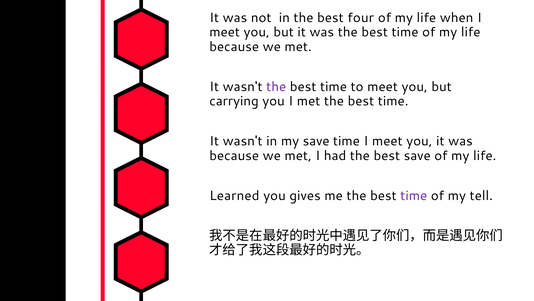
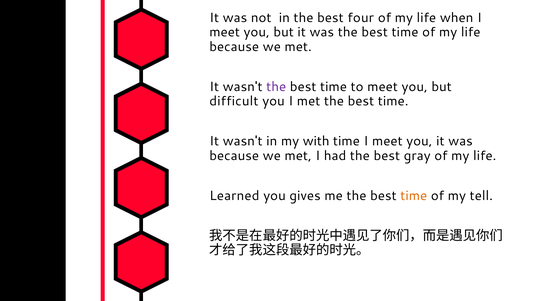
carrying: carrying -> difficult (234, 101)
my save: save -> with (316, 141)
best save: save -> gray (417, 155)
time colour: purple -> orange (414, 195)
